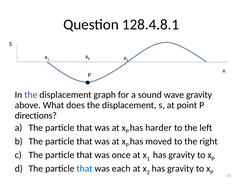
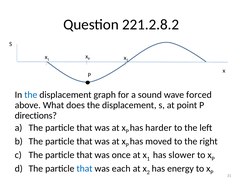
128.4.8.1: 128.4.8.1 -> 221.2.8.2 (151, 25)
the colour: purple -> blue (31, 95)
wave gravity: gravity -> forced (199, 95)
gravity: gravity -> slower (182, 155)
gravity: gravity -> energy (180, 169)
